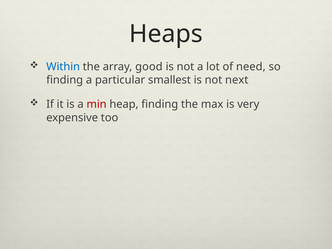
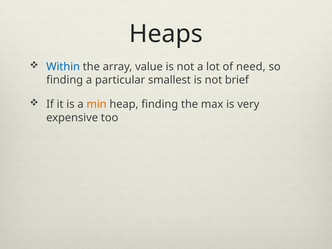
good: good -> value (149, 67)
next: next -> brief (237, 80)
min colour: red -> orange (97, 104)
